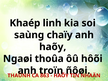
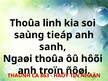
Khaép: Khaép -> Thoûa (25, 23)
chaïy: chaïy -> tieáp (60, 35)
haõy: haõy -> sanh (53, 47)
